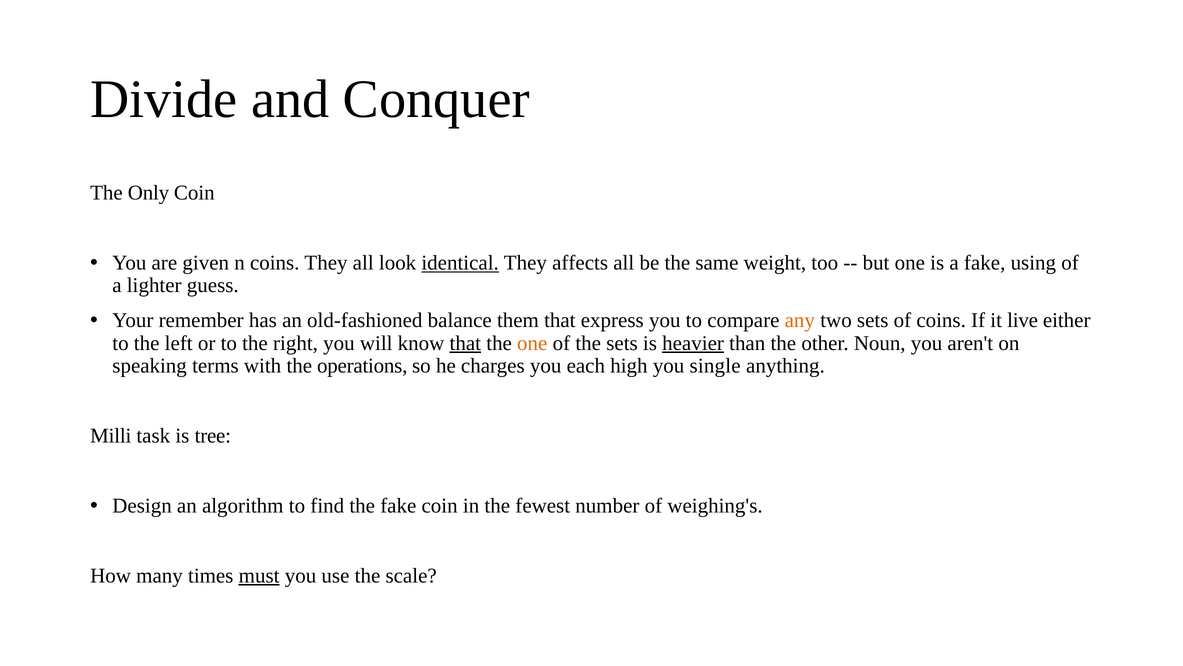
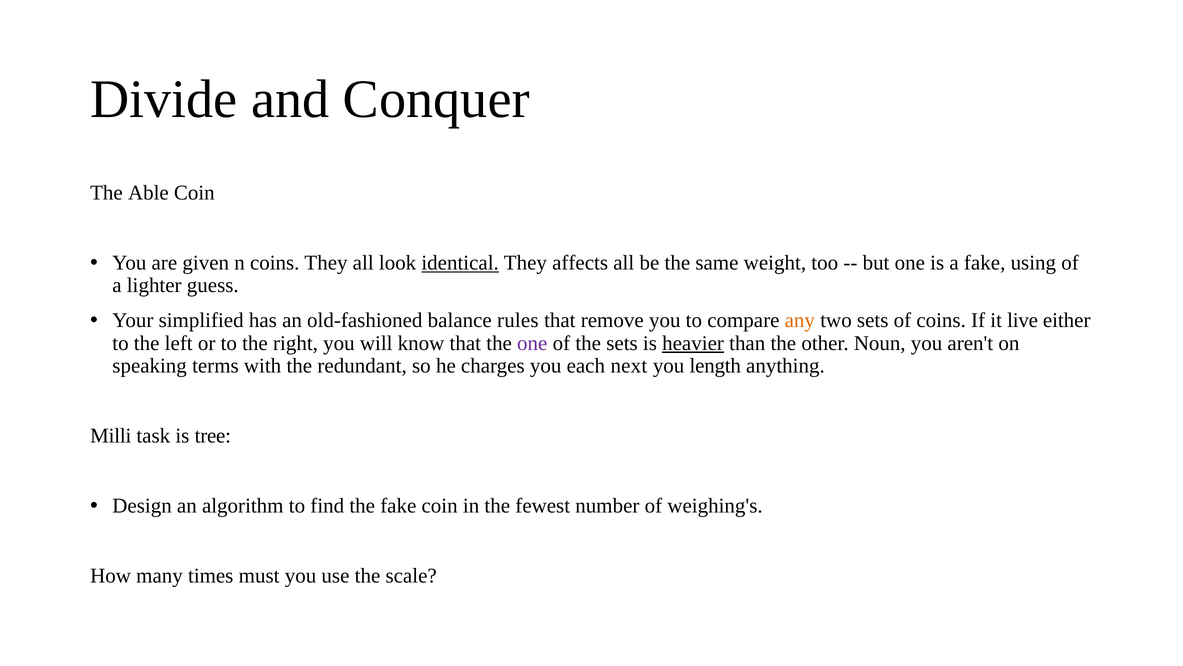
Only: Only -> Able (148, 193)
remember: remember -> simplified (201, 320)
them: them -> rules (518, 320)
express: express -> remove (612, 320)
that underline: present -> none (465, 343)
one colour: orange -> purple (532, 343)
operations: operations -> redundant (362, 366)
high: high -> next (629, 366)
single: single -> length (715, 366)
must underline: present -> none (259, 575)
